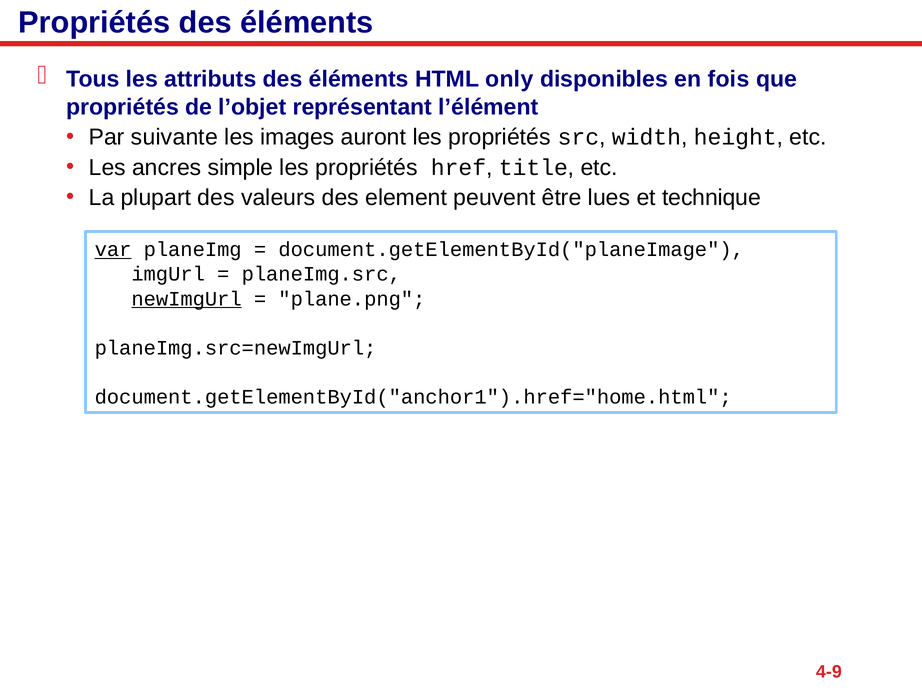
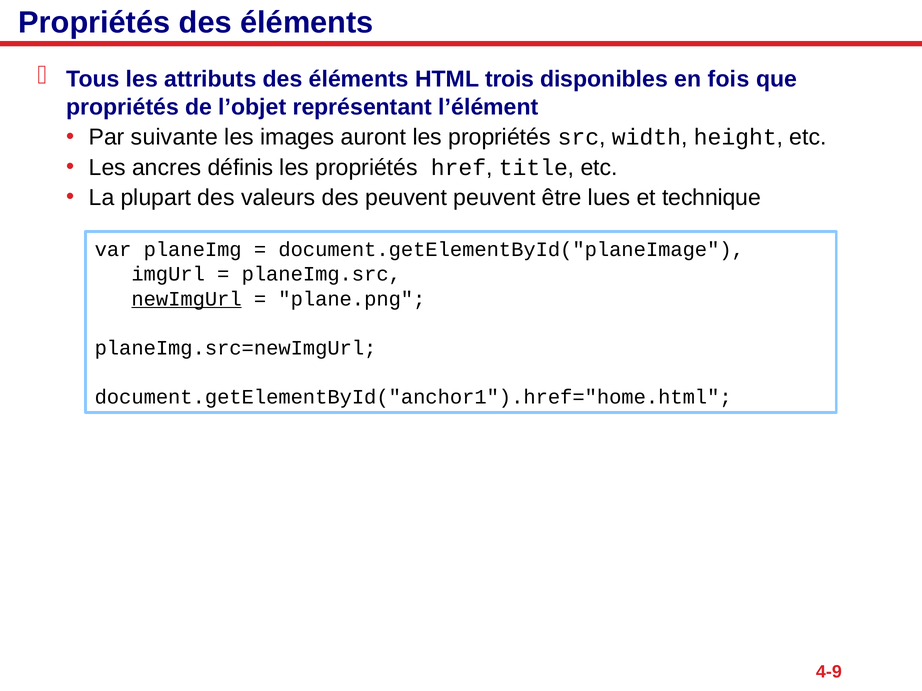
only: only -> trois (510, 79)
simple: simple -> définis (241, 168)
des element: element -> peuvent (406, 198)
var underline: present -> none (113, 250)
